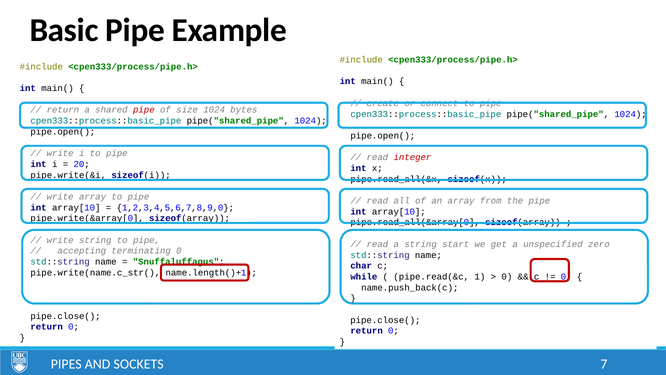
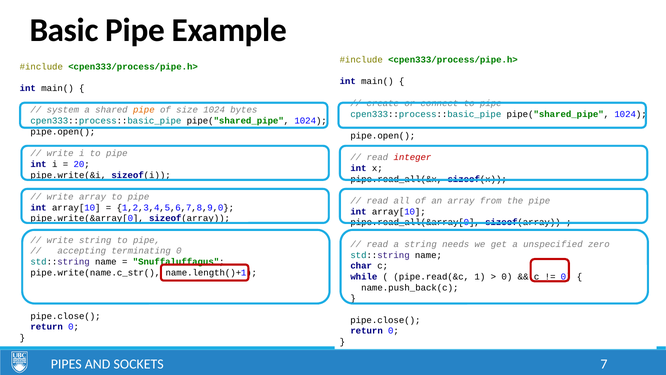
return: return -> system (63, 110)
pipe colour: red -> orange (144, 110)
start: start -> needs (456, 244)
